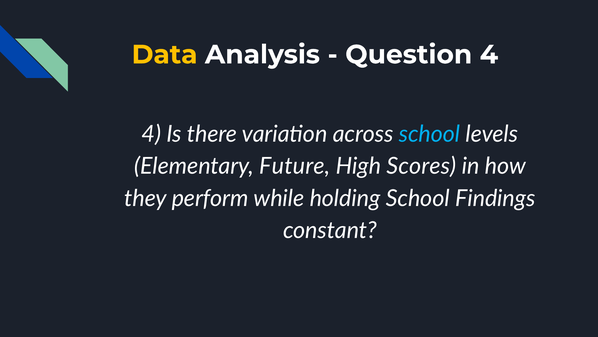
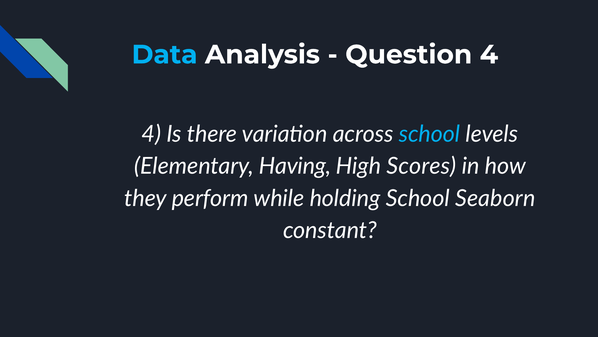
Data colour: yellow -> light blue (165, 55)
Future: Future -> Having (295, 166)
Findings: Findings -> Seaborn (495, 198)
